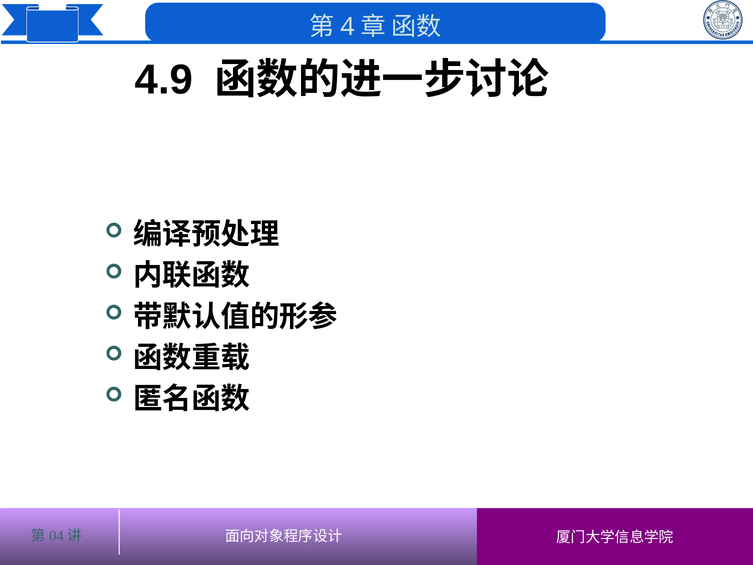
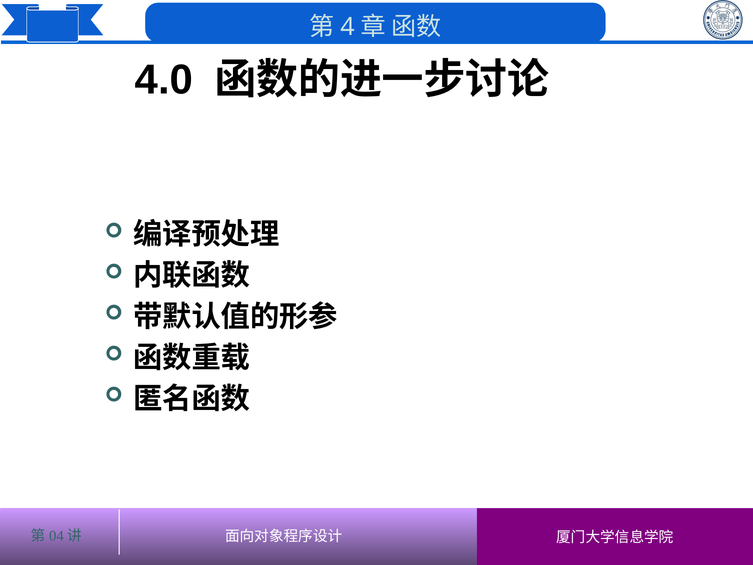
4.9: 4.9 -> 4.0 (164, 80)
